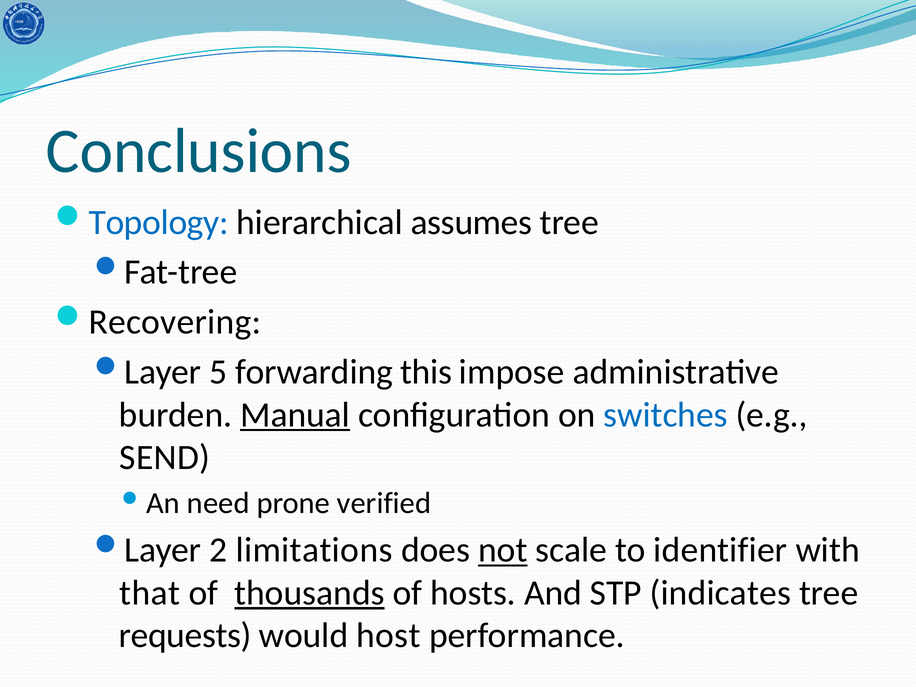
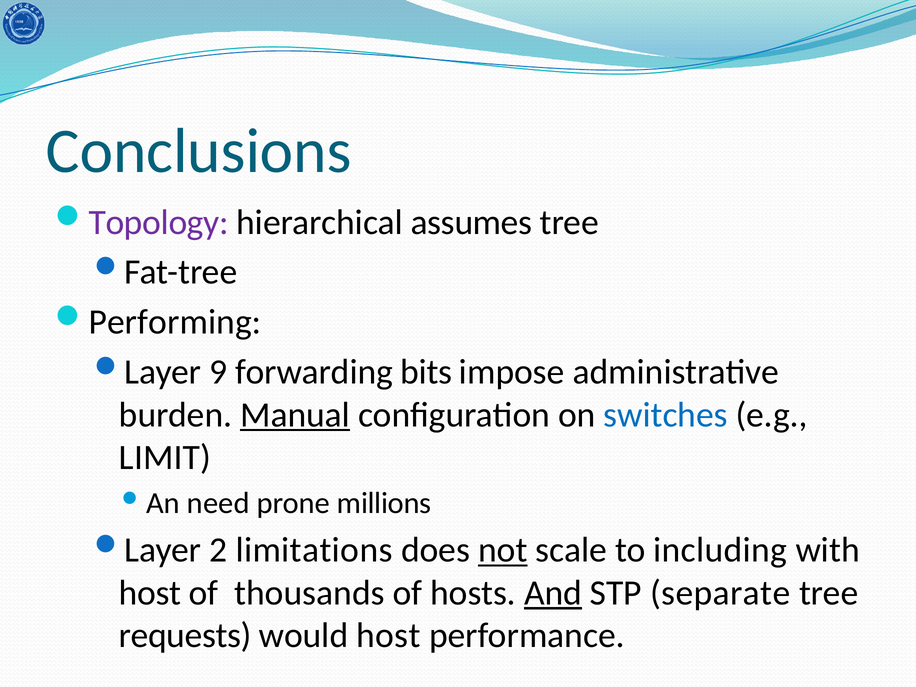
Topology colour: blue -> purple (159, 222)
Recovering: Recovering -> Performing (175, 322)
5: 5 -> 9 (218, 372)
this: this -> bits (426, 372)
SEND: SEND -> LIMIT (165, 458)
verified: verified -> millions (384, 503)
identifier: identifier -> including (720, 550)
that: that -> host (150, 593)
thousands underline: present -> none (310, 593)
And underline: none -> present (553, 593)
indicates: indicates -> separate (720, 593)
